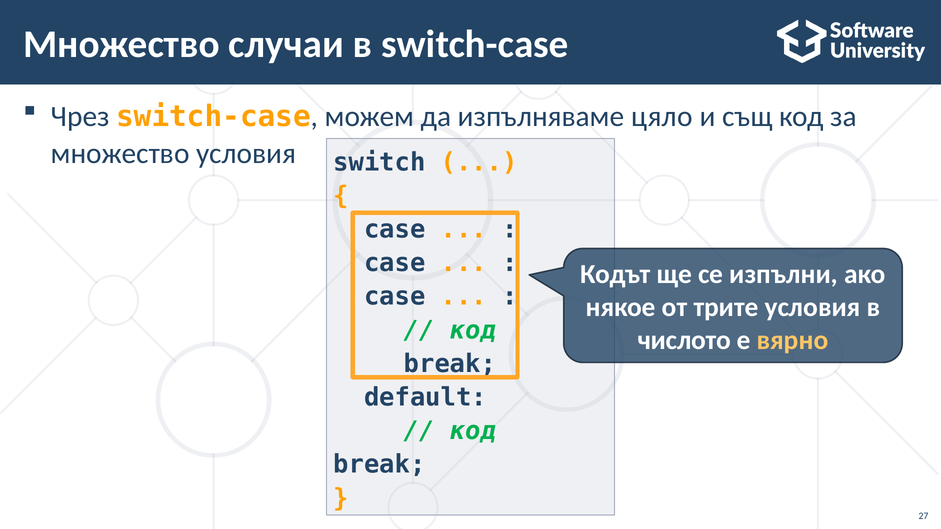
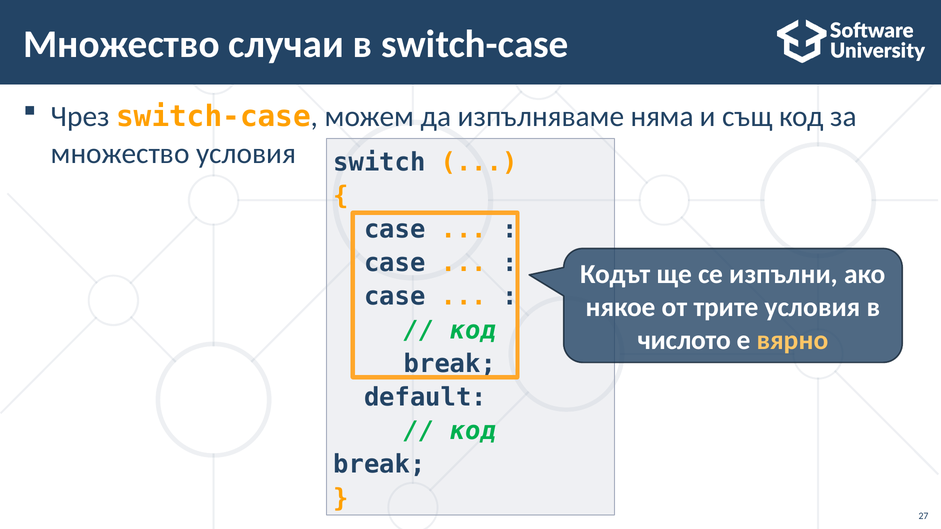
цяло: цяло -> няма (662, 117)
